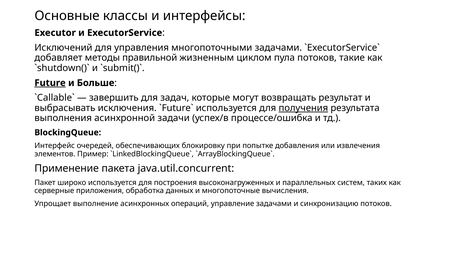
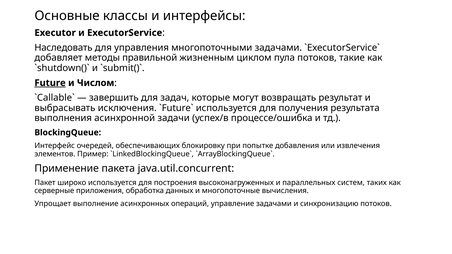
Исключений: Исключений -> Наследовать (63, 48)
Больше: Больше -> Числом (96, 83)
получения underline: present -> none (303, 108)
